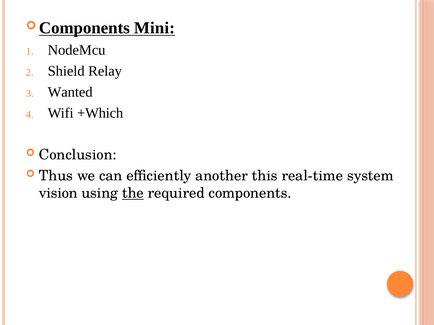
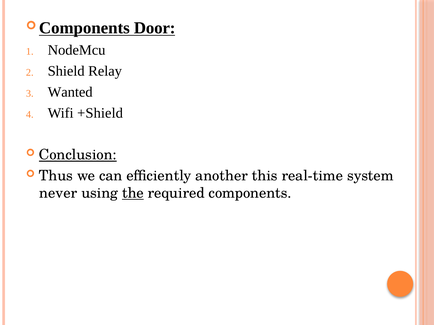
Mini: Mini -> Door (155, 28)
+Which: +Which -> +Shield (100, 113)
Conclusion underline: none -> present (78, 155)
vision: vision -> never (58, 193)
